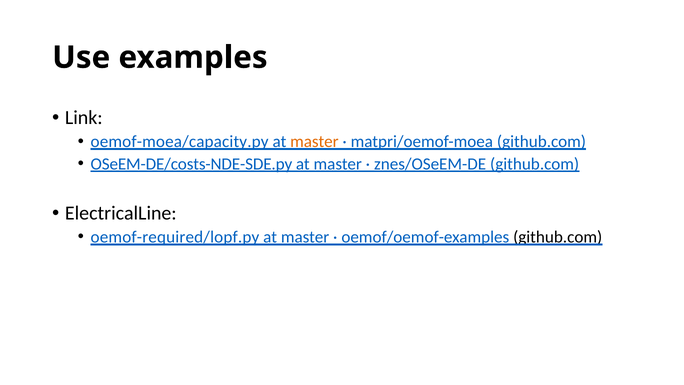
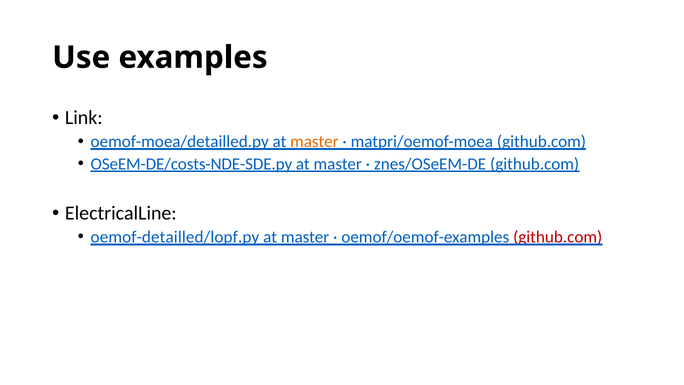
oemof-moea/capacity.py: oemof-moea/capacity.py -> oemof-moea/detailled.py (180, 142)
oemof-required/lopf.py: oemof-required/lopf.py -> oemof-detailled/lopf.py (175, 237)
github.com colour: black -> red (558, 237)
